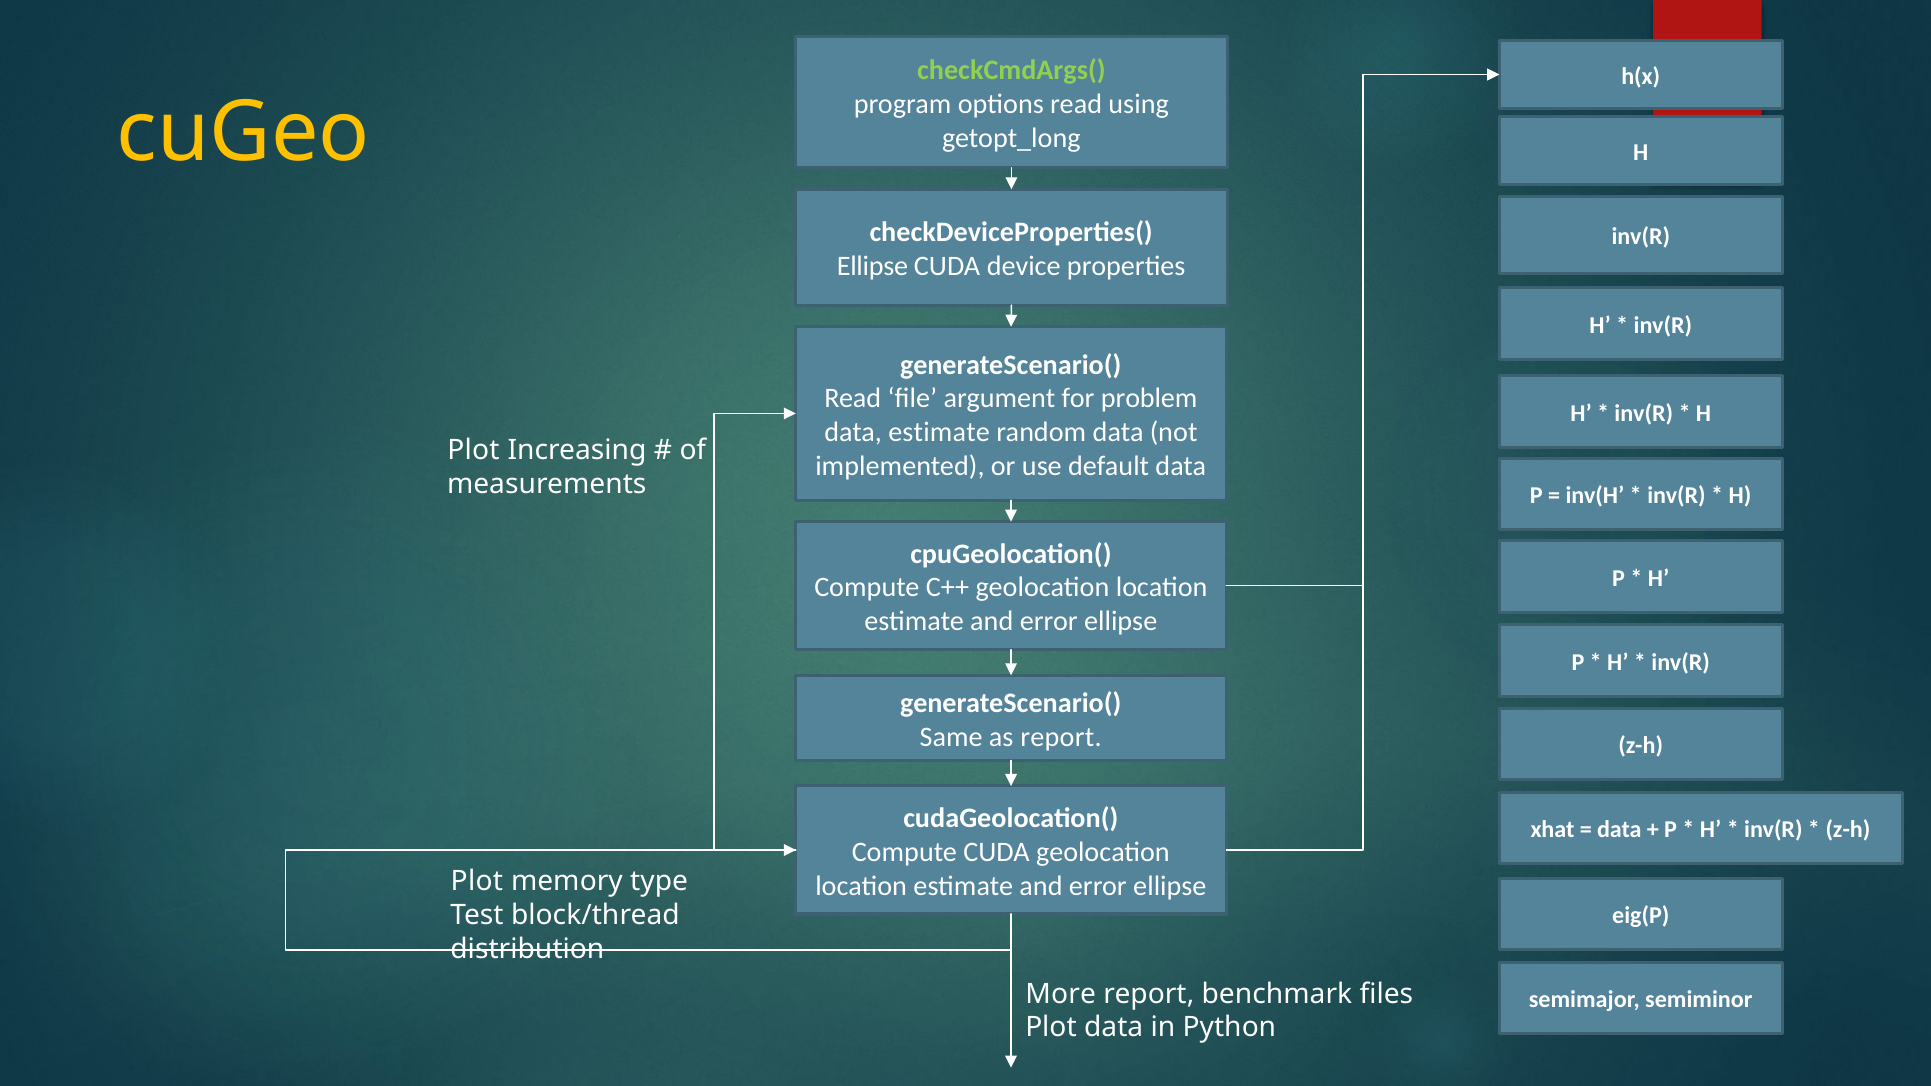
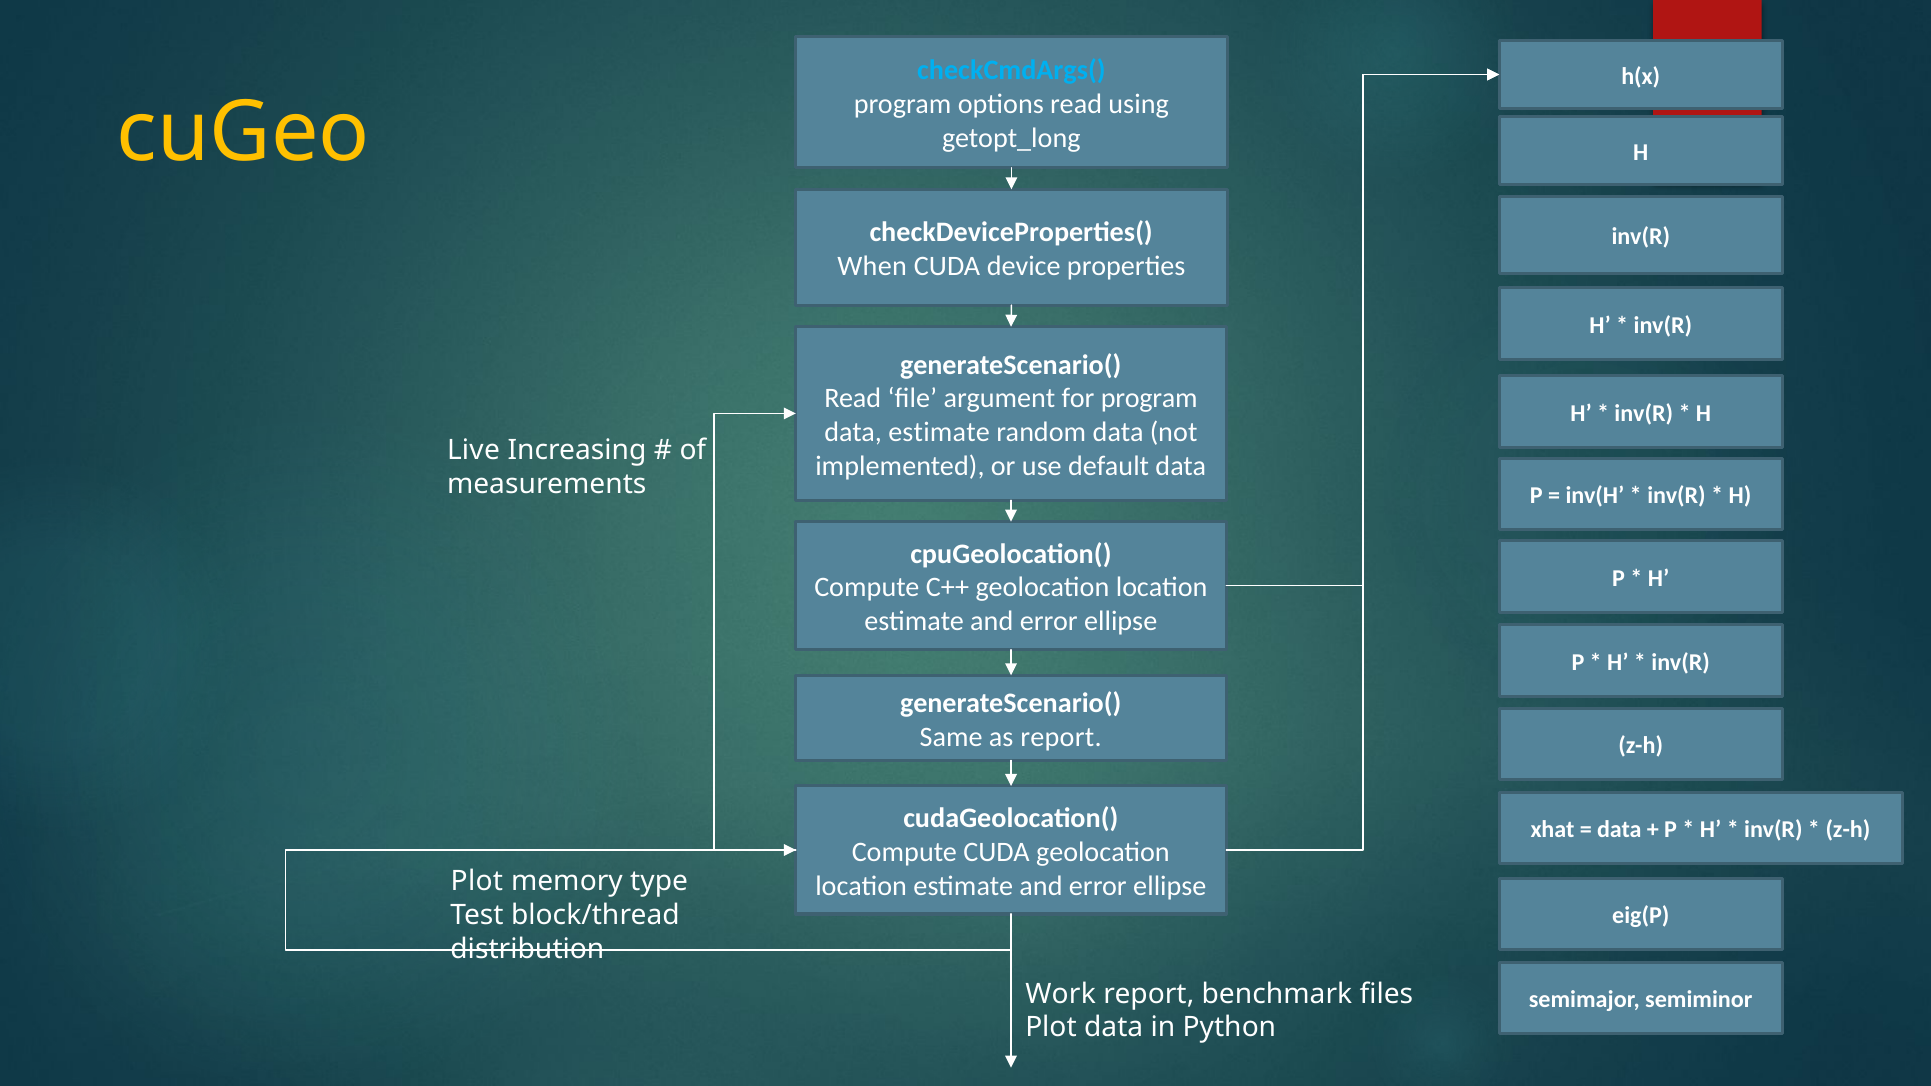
checkCmdArgs( colour: light green -> light blue (1011, 70)
Ellipse: Ellipse -> When (872, 266)
for problem: problem -> program (1149, 399)
Plot: Plot -> Live (473, 450)
More: More -> Work (1061, 994)
